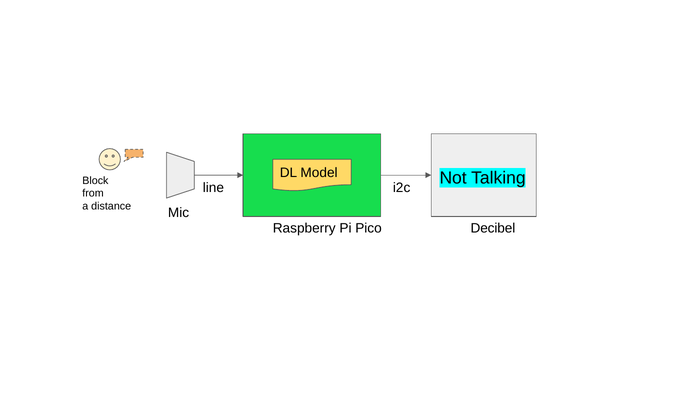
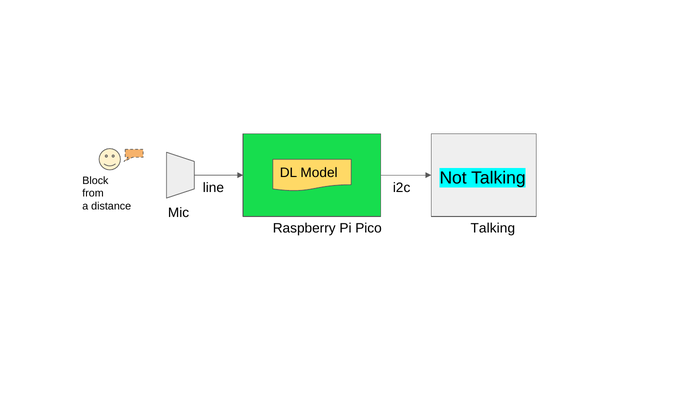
Pico Decibel: Decibel -> Talking (493, 228)
